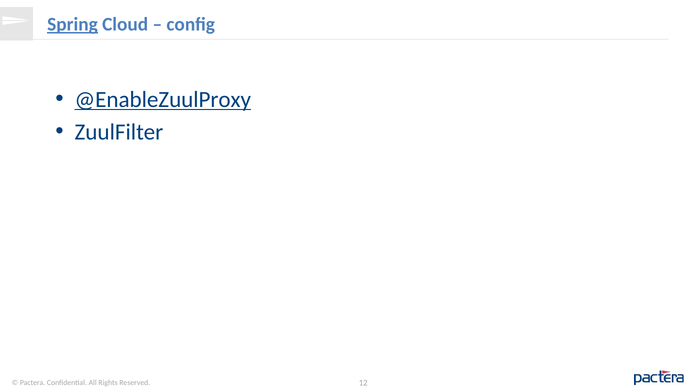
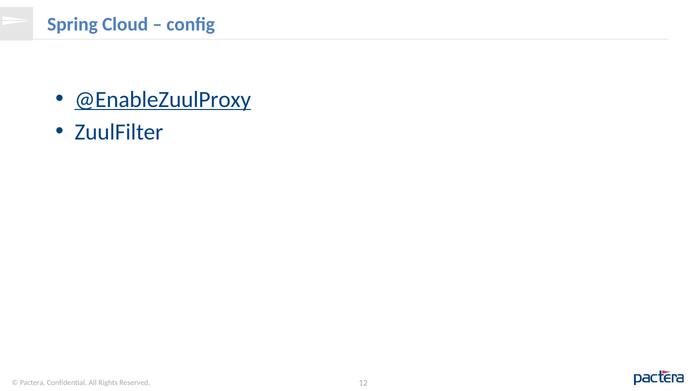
Spring underline: present -> none (73, 24)
